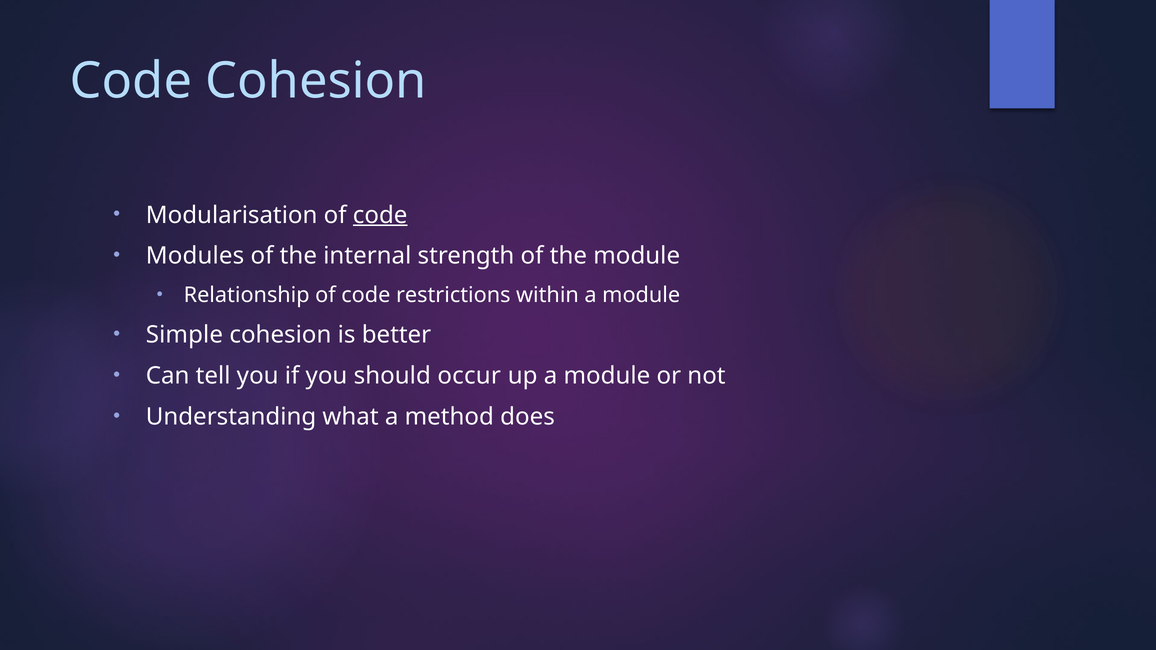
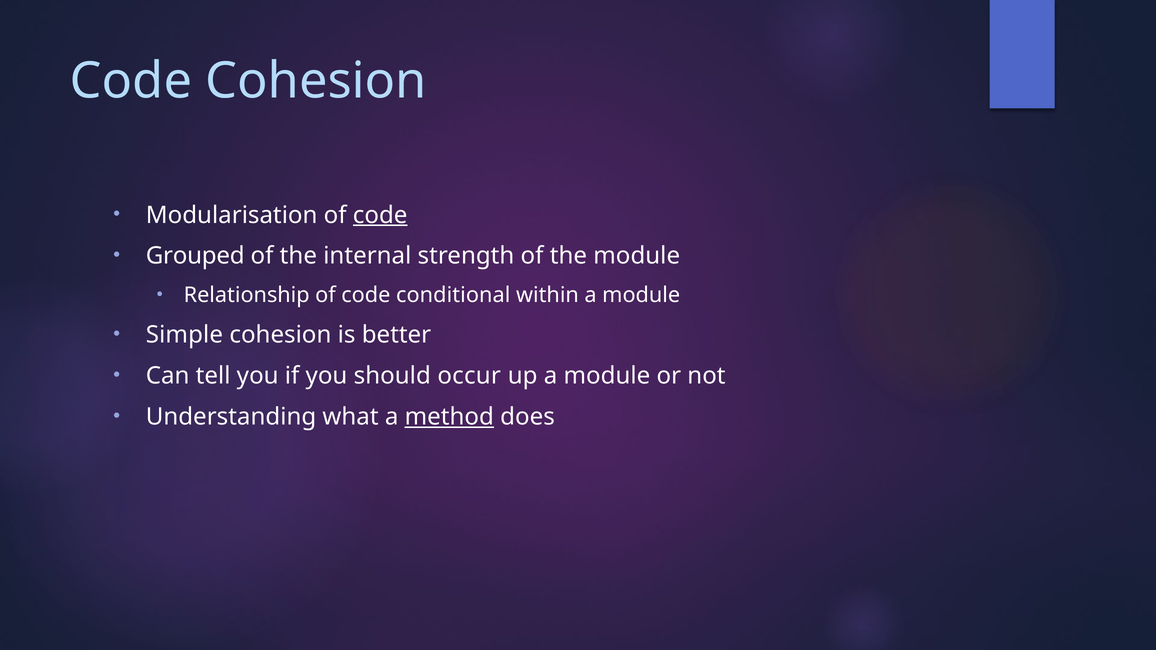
Modules: Modules -> Grouped (195, 256)
restrictions: restrictions -> conditional (453, 295)
method underline: none -> present (449, 417)
